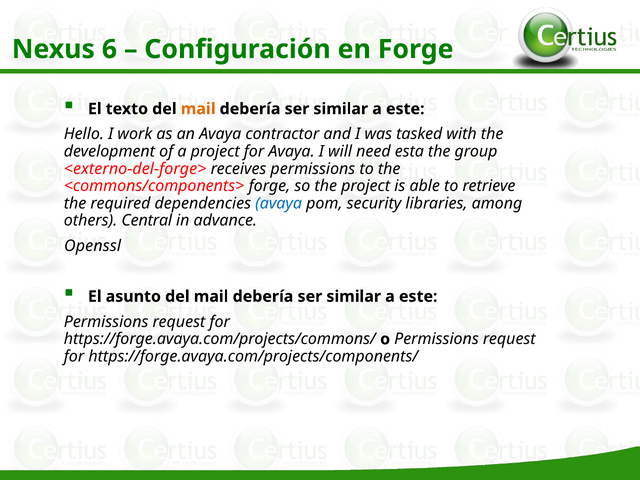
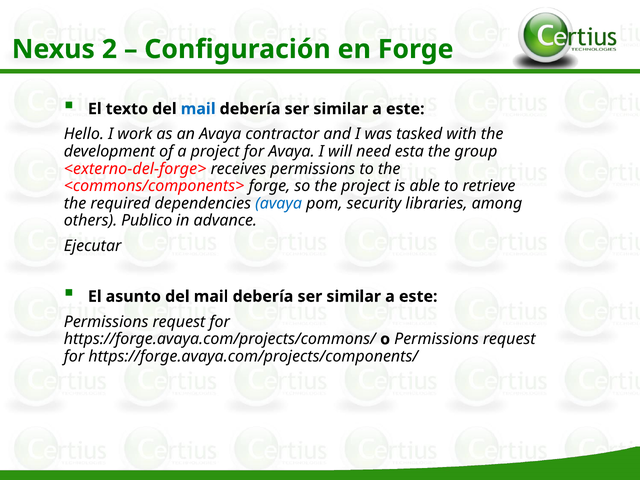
6: 6 -> 2 (109, 49)
mail colour: orange -> blue (198, 109)
Central: Central -> Publico (147, 221)
Openssl: Openssl -> Ejecutar (93, 246)
